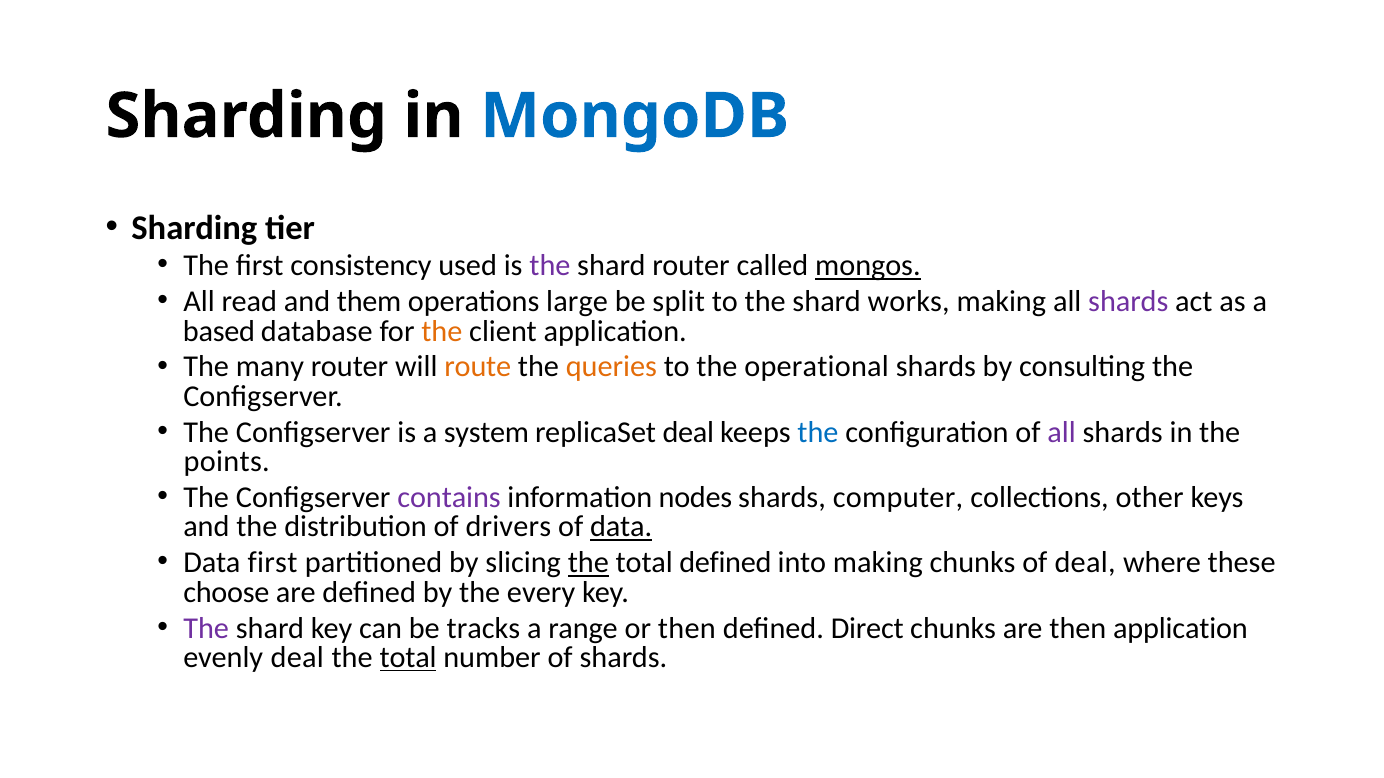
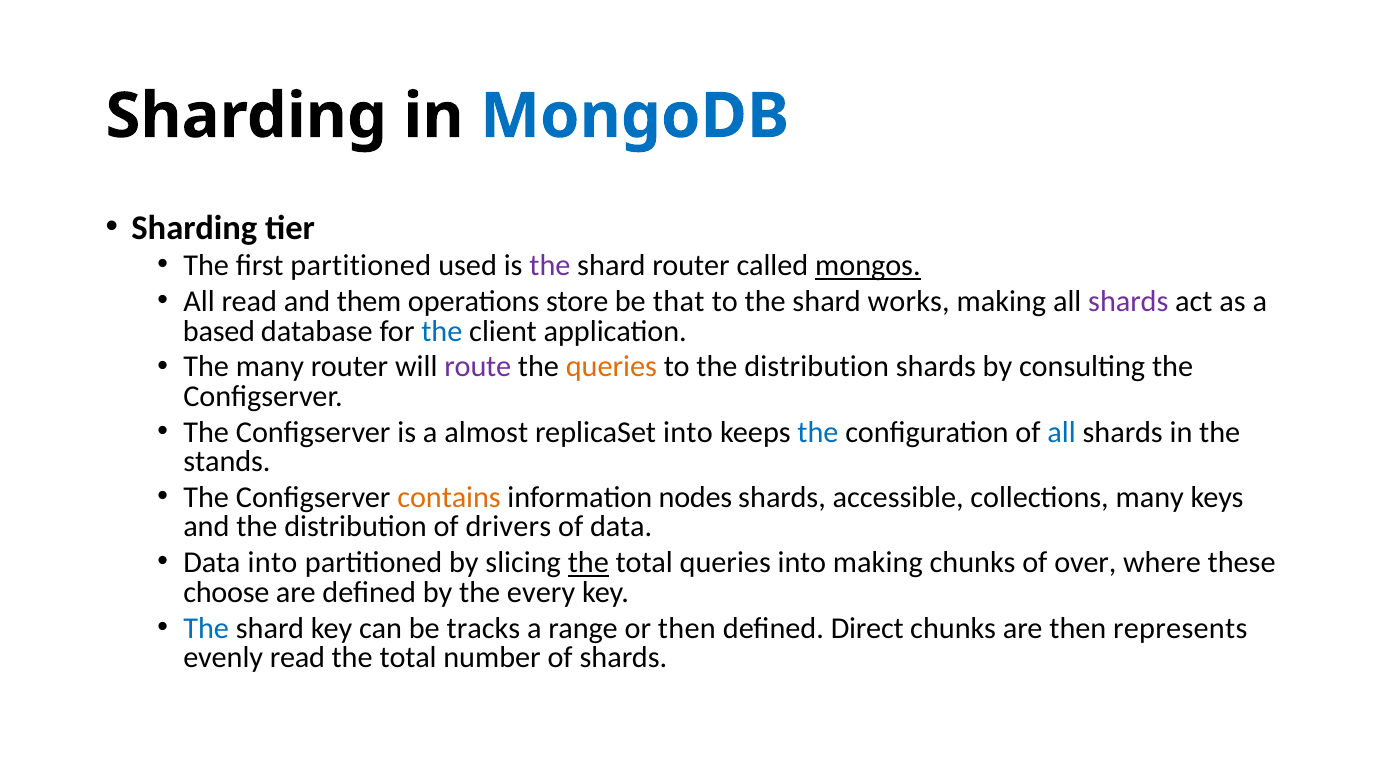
first consistency: consistency -> partitioned (361, 266)
large: large -> store (577, 302)
split: split -> that (679, 302)
the colour: orange -> blue (442, 331)
route colour: orange -> purple (478, 367)
to the operational: operational -> distribution (817, 367)
system: system -> almost (486, 433)
replicaSet deal: deal -> into (688, 433)
all colour: purple -> blue (1062, 433)
points: points -> stands (227, 462)
contains colour: purple -> orange (449, 498)
computer: computer -> accessible (898, 498)
collections other: other -> many (1150, 498)
data underline: present -> none (621, 527)
Data first: first -> into (272, 563)
total defined: defined -> queries (725, 563)
of deal: deal -> over (1085, 563)
The colour: purple -> blue (206, 628)
then application: application -> represents (1180, 628)
evenly deal: deal -> read (298, 658)
total underline: present -> none (408, 658)
